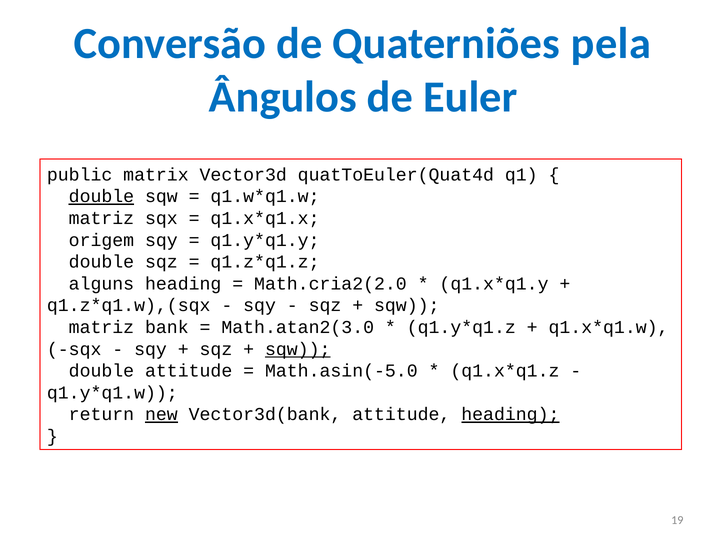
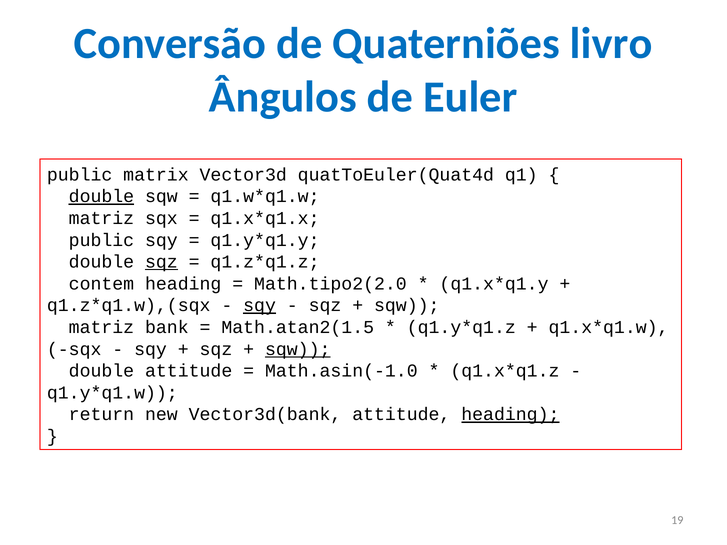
pela: pela -> livro (611, 44)
origem: origem -> public (101, 240)
sqz underline: none -> present (161, 262)
alguns: alguns -> contem (101, 284)
Math.cria2(2.0: Math.cria2(2.0 -> Math.tipo2(2.0 (330, 284)
sqy underline: none -> present (260, 306)
Math.atan2(3.0: Math.atan2(3.0 -> Math.atan2(1.5 (298, 327)
Math.asin(-5.0: Math.asin(-5.0 -> Math.asin(-1.0 (341, 371)
new underline: present -> none (161, 415)
